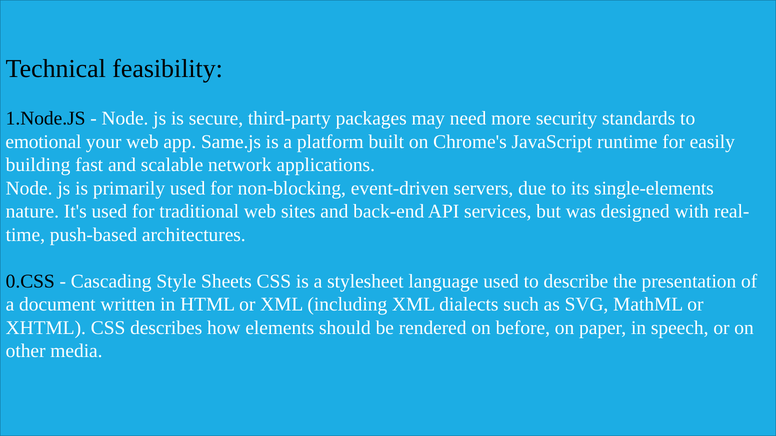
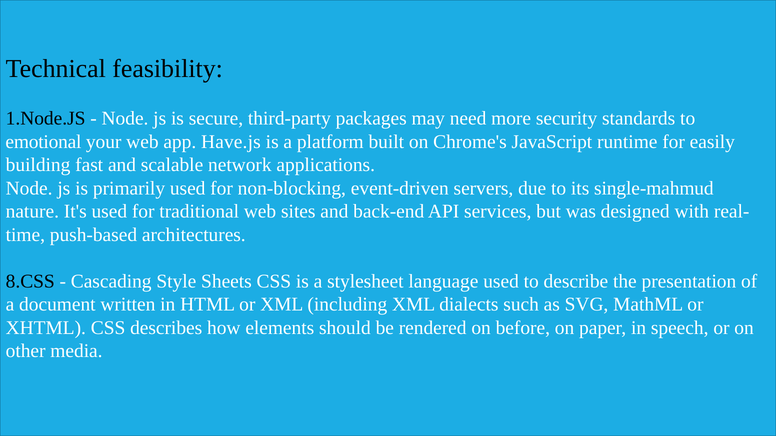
Same.js: Same.js -> Have.js (231, 142)
single-elements: single-elements -> single-mahmud (654, 189)
0.CSS: 0.CSS -> 8.CSS (30, 282)
